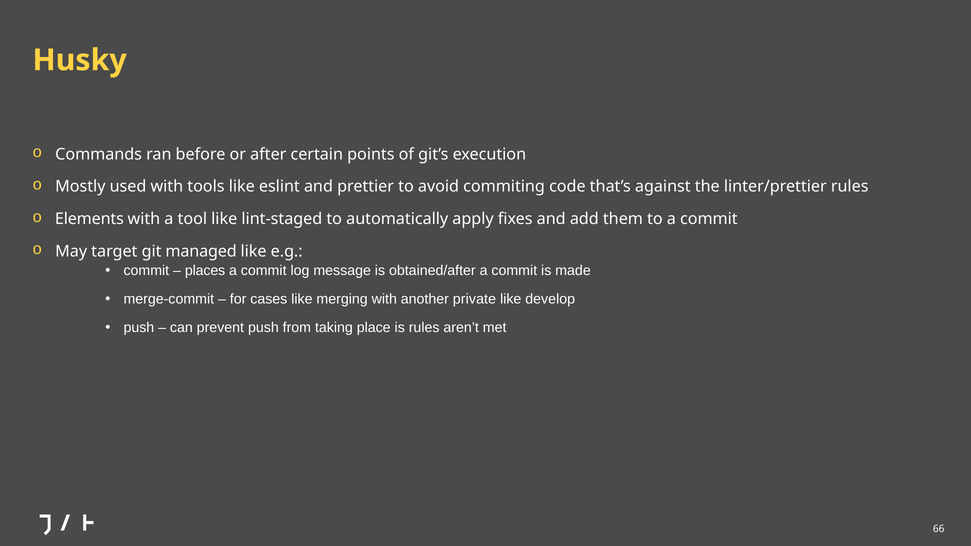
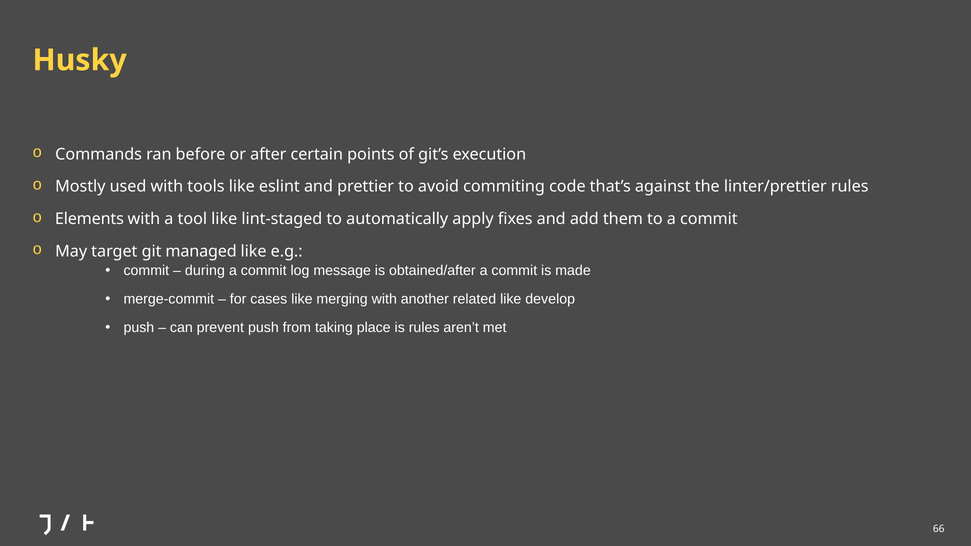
places: places -> during (205, 271)
private: private -> related (475, 299)
